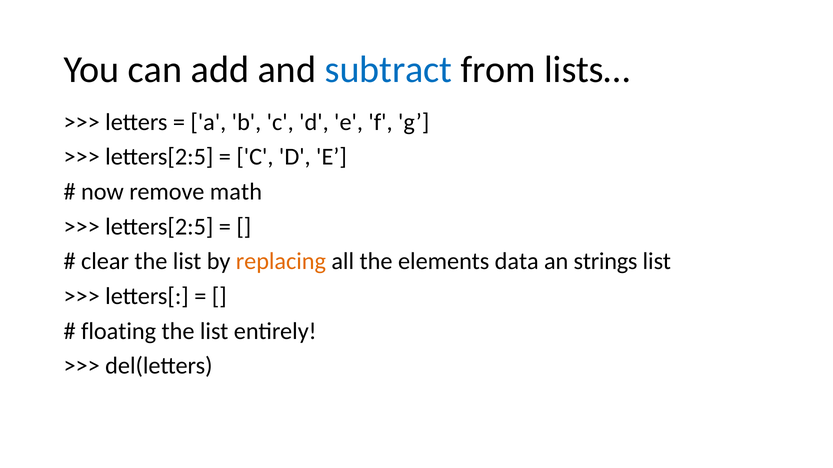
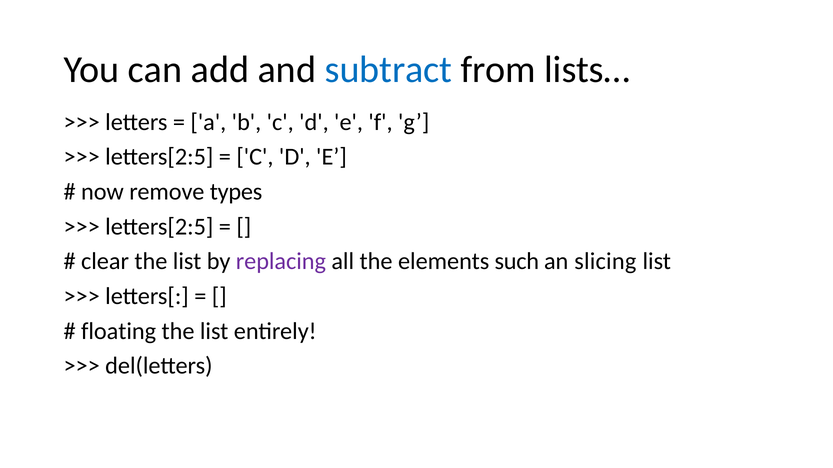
math: math -> types (236, 192)
replacing colour: orange -> purple (281, 262)
data: data -> such (517, 262)
strings: strings -> slicing (605, 262)
